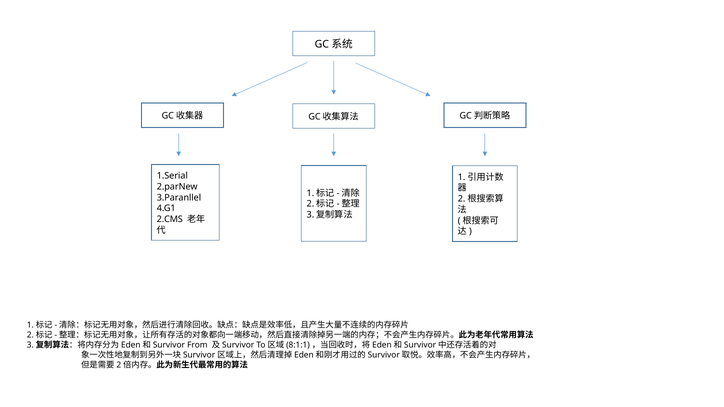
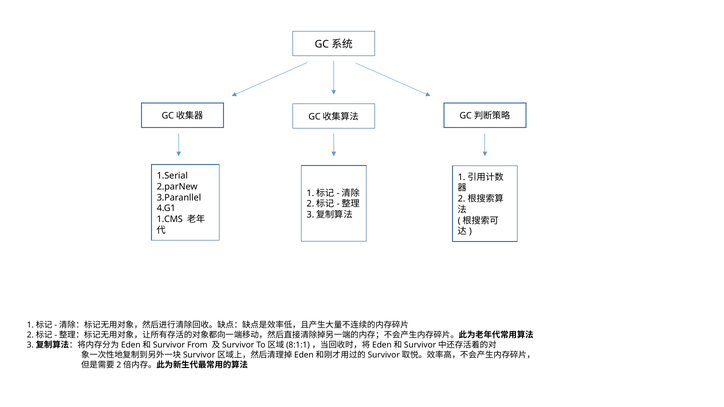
2.CMS: 2.CMS -> 1.CMS (170, 219)
